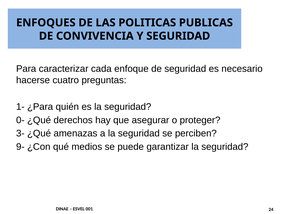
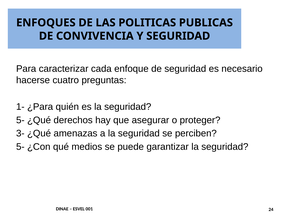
0-: 0- -> 5- (20, 120)
9-: 9- -> 5- (20, 147)
